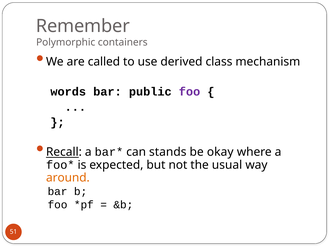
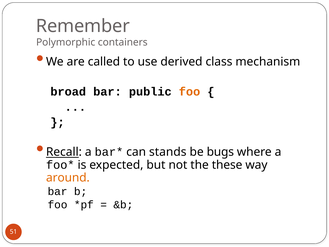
words: words -> broad (68, 92)
foo colour: purple -> orange (190, 92)
okay: okay -> bugs (220, 152)
usual: usual -> these (227, 165)
